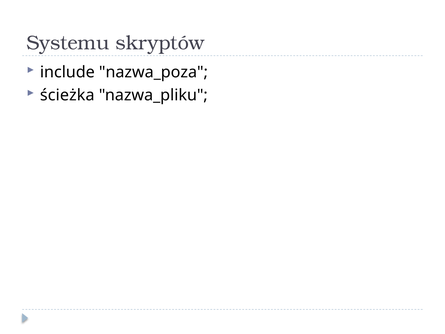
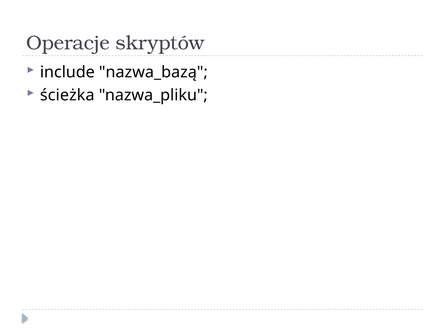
Systemu: Systemu -> Operacje (68, 43)
nazwa_poza: nazwa_poza -> nazwa_bazą (153, 72)
